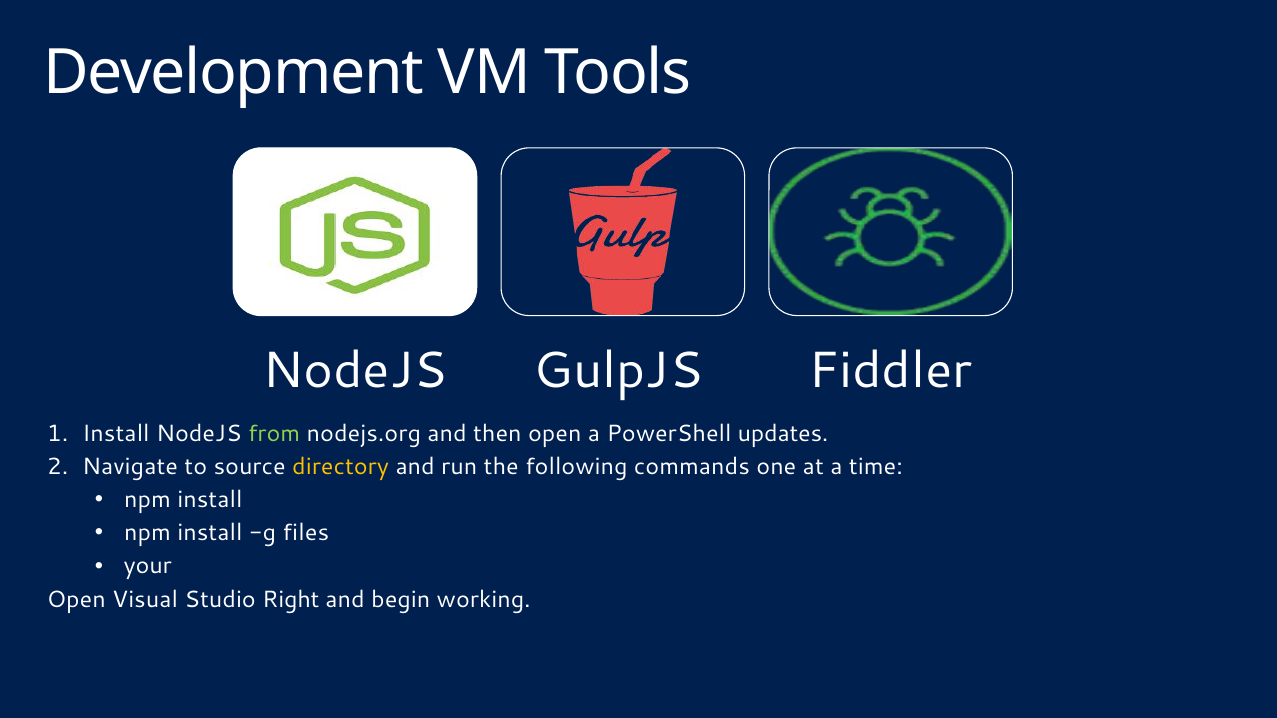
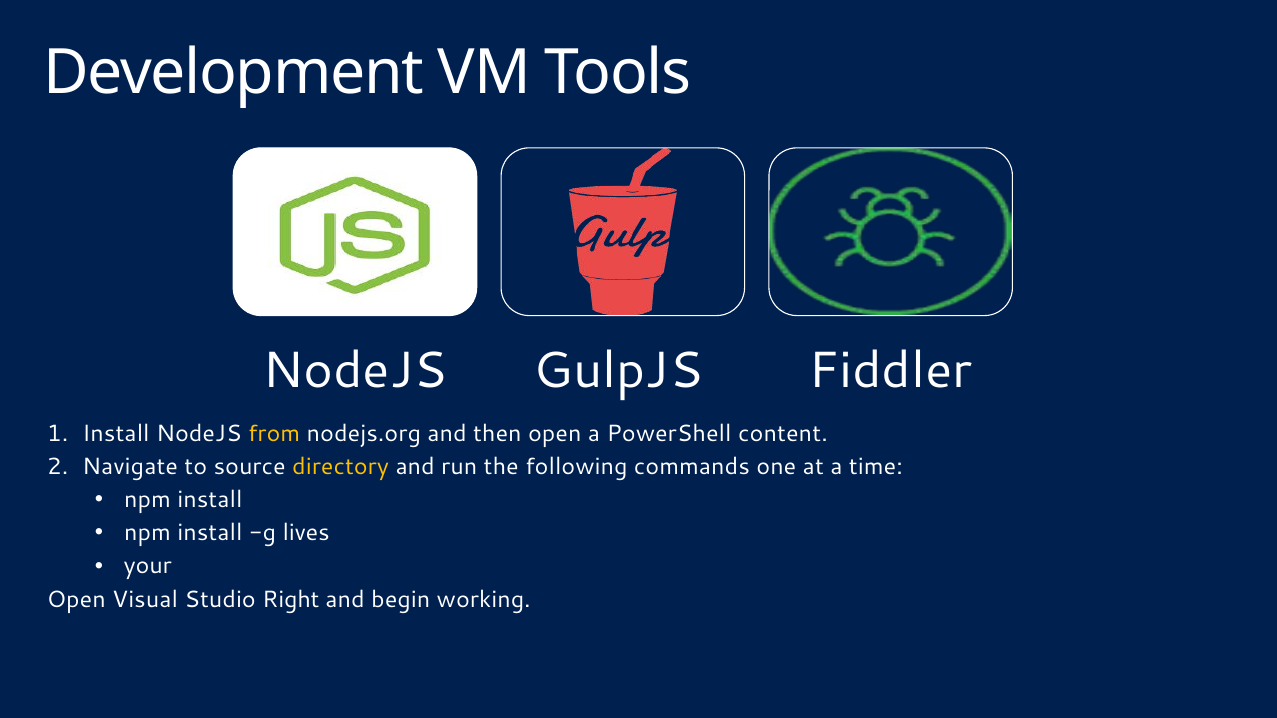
from colour: light green -> yellow (274, 434)
updates: updates -> content (783, 434)
files: files -> lives (306, 533)
